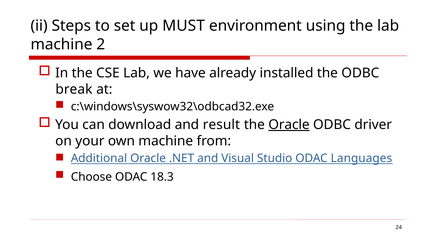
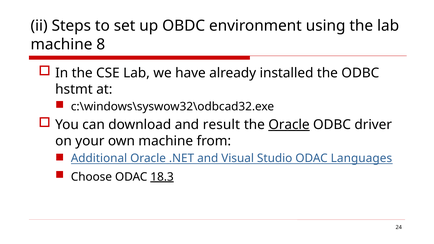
MUST: MUST -> OBDC (184, 26)
2: 2 -> 8 (101, 44)
break: break -> hstmt (74, 89)
18.3 underline: none -> present (162, 177)
